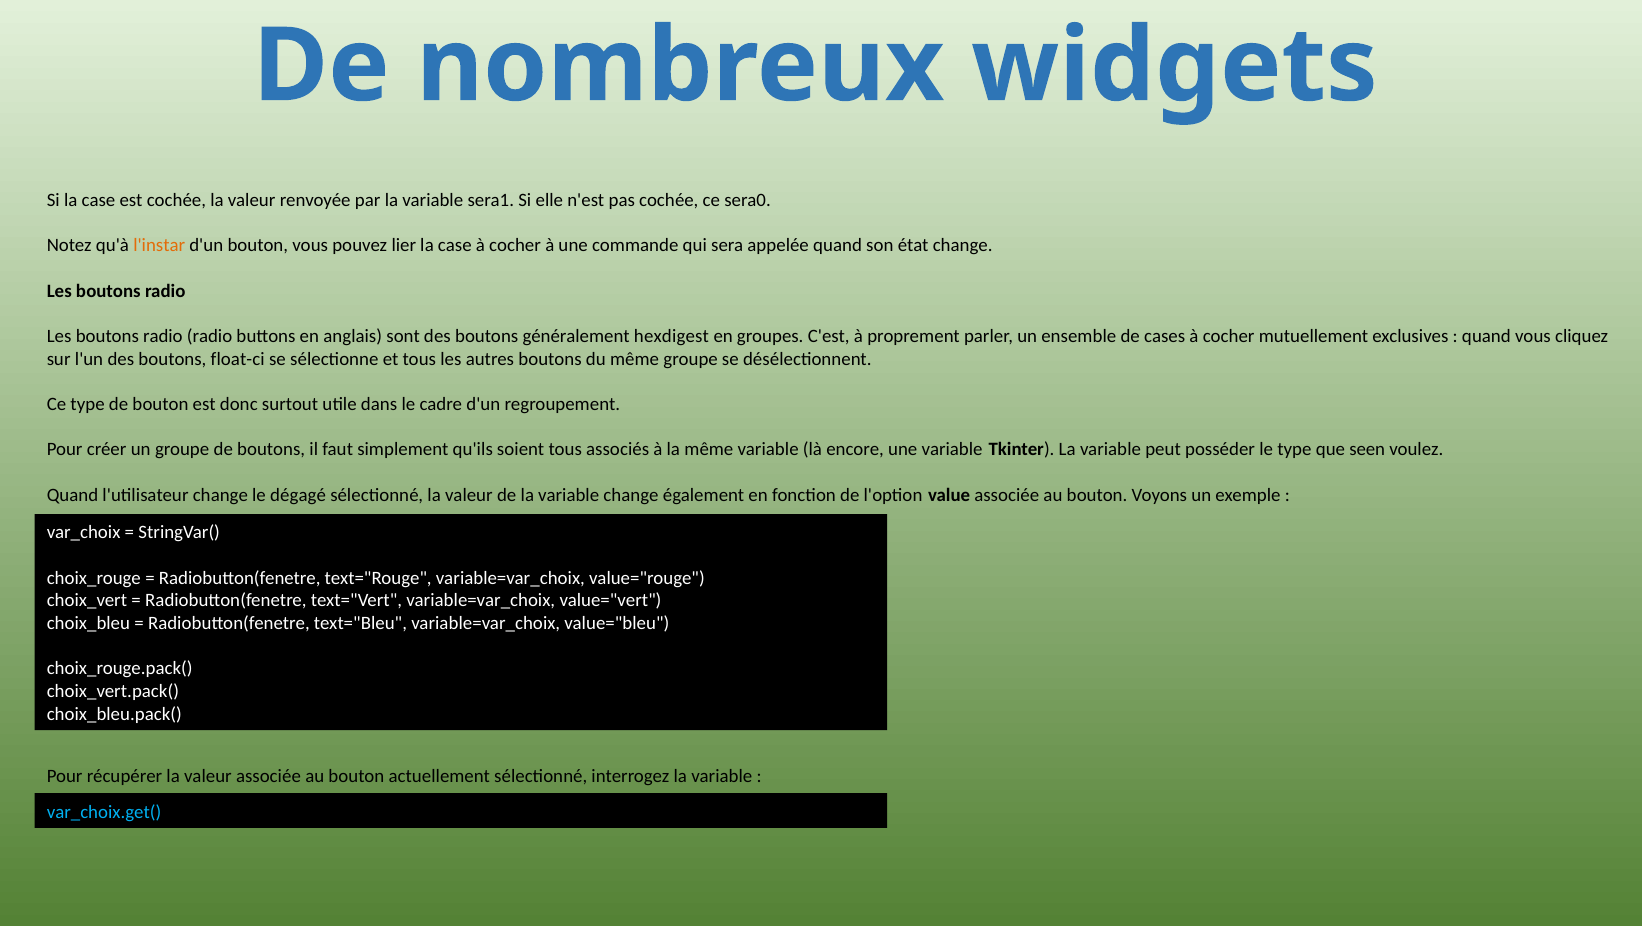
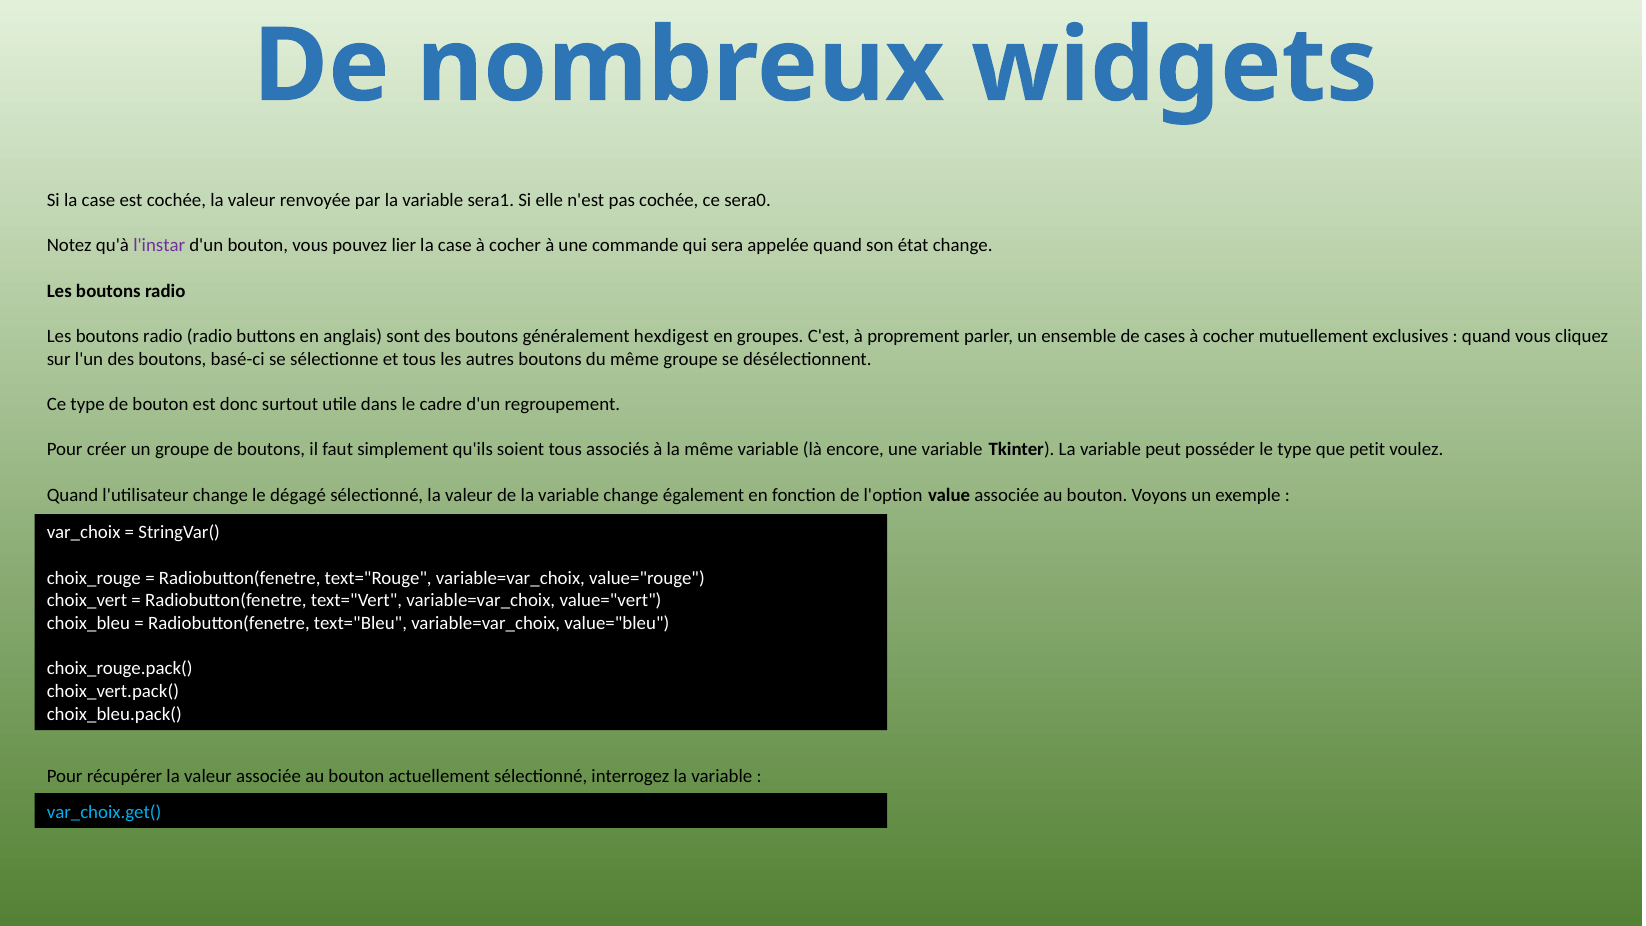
l'instar colour: orange -> purple (159, 246)
float-ci: float-ci -> basé-ci (238, 359)
seen: seen -> petit (1367, 449)
